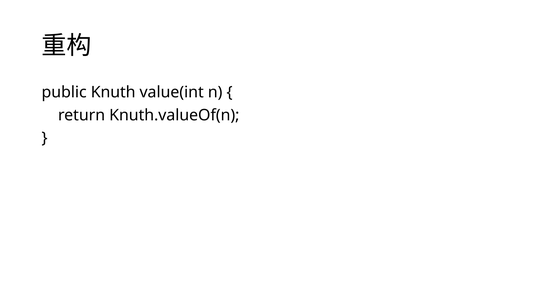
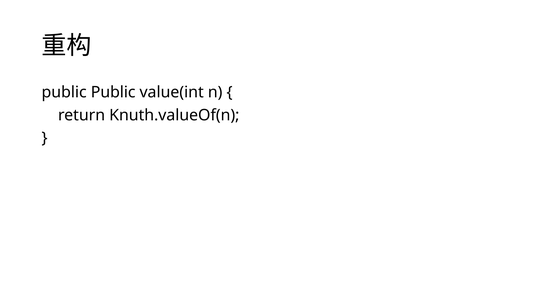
public Knuth: Knuth -> Public (113, 92)
